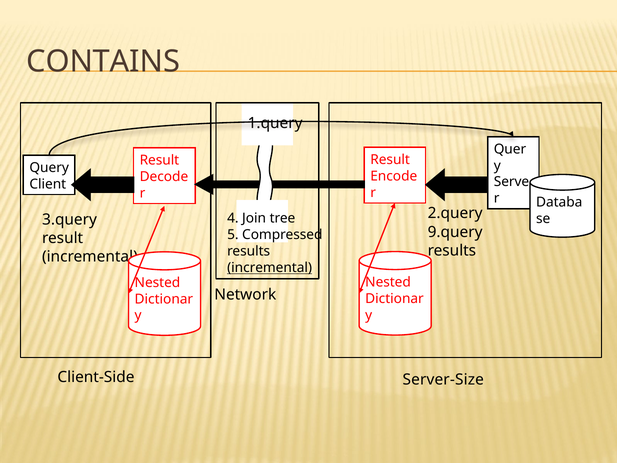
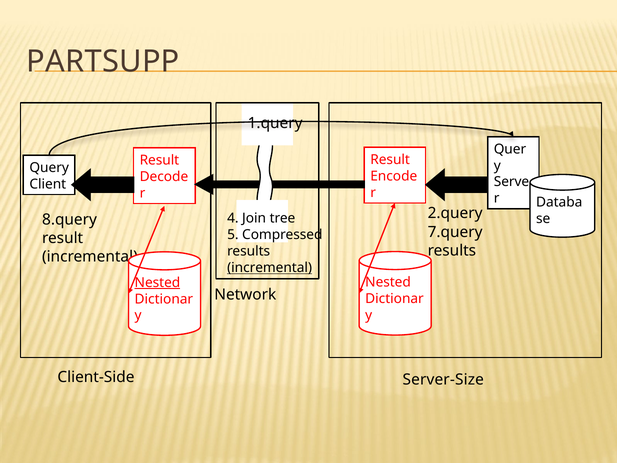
CONTAINS: CONTAINS -> PARTSUPP (103, 61)
3.query: 3.query -> 8.query (69, 219)
9.query: 9.query -> 7.query (455, 232)
Nested underline: none -> present (157, 282)
